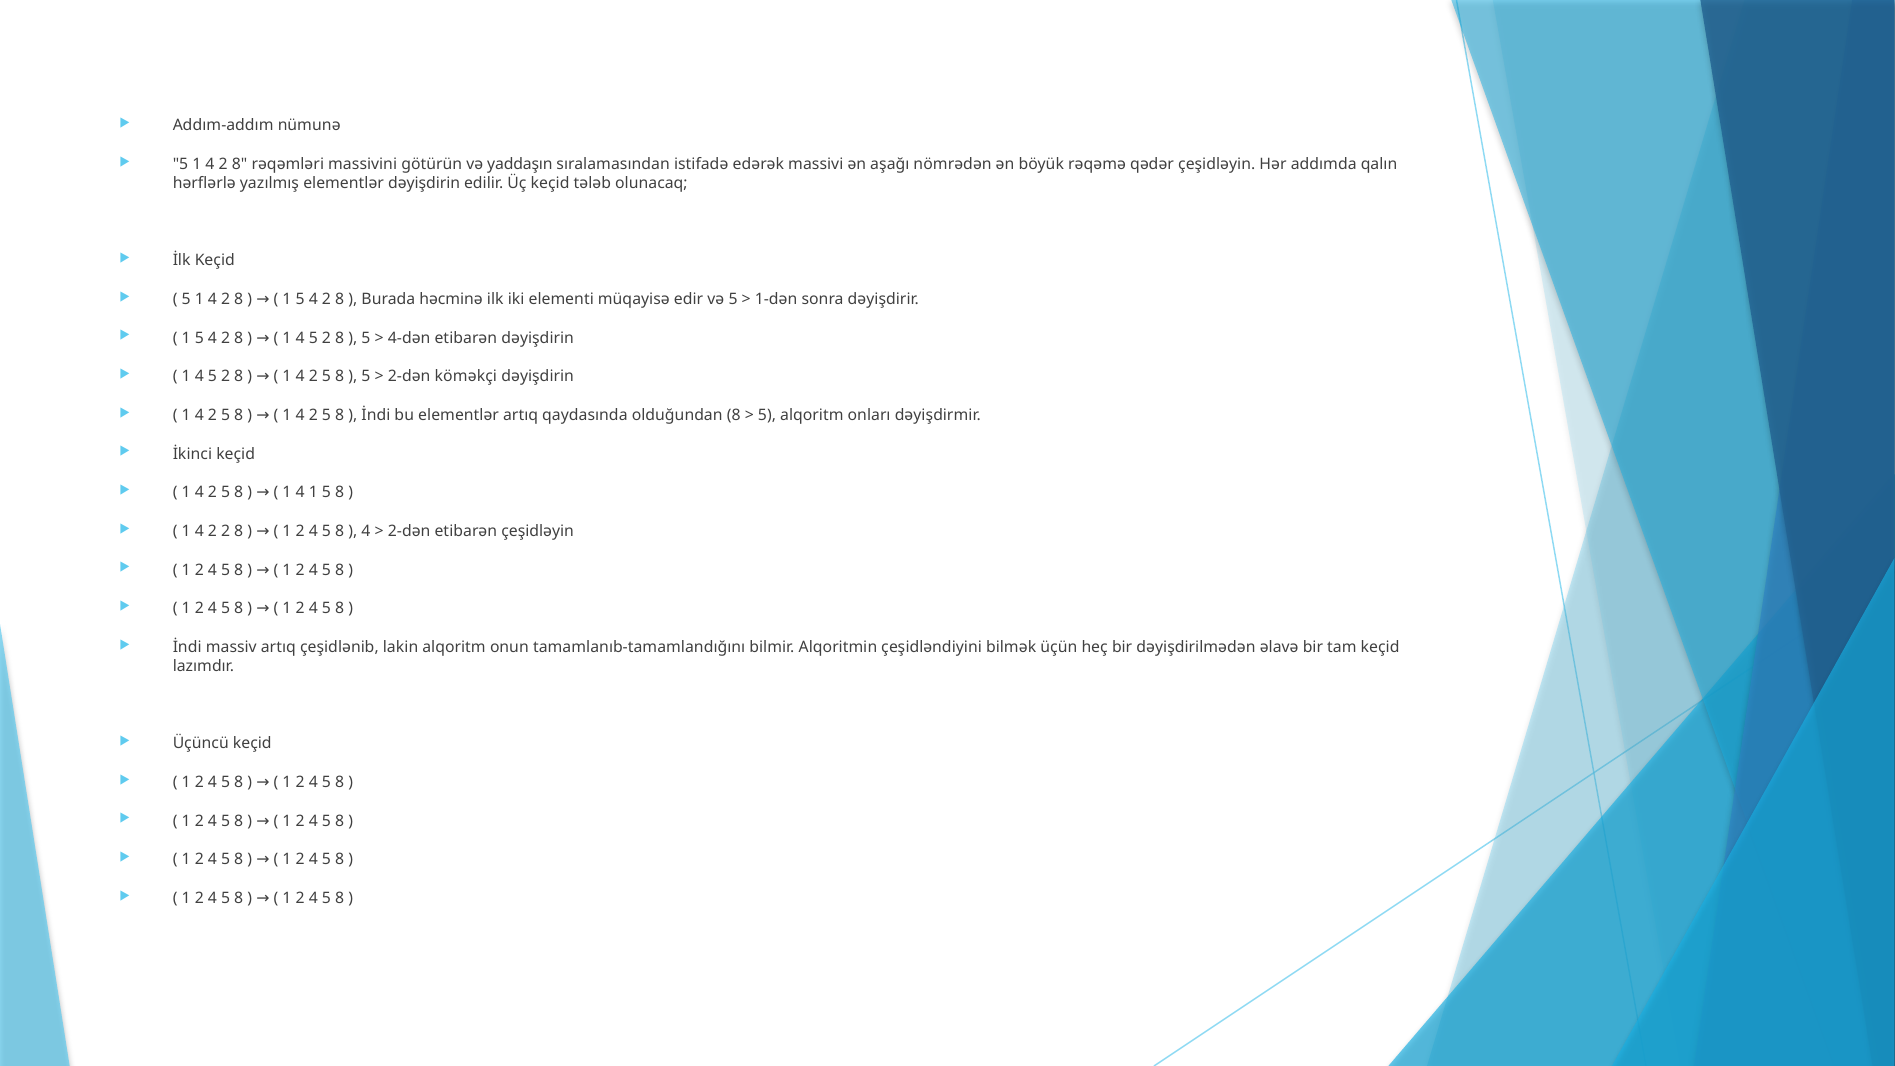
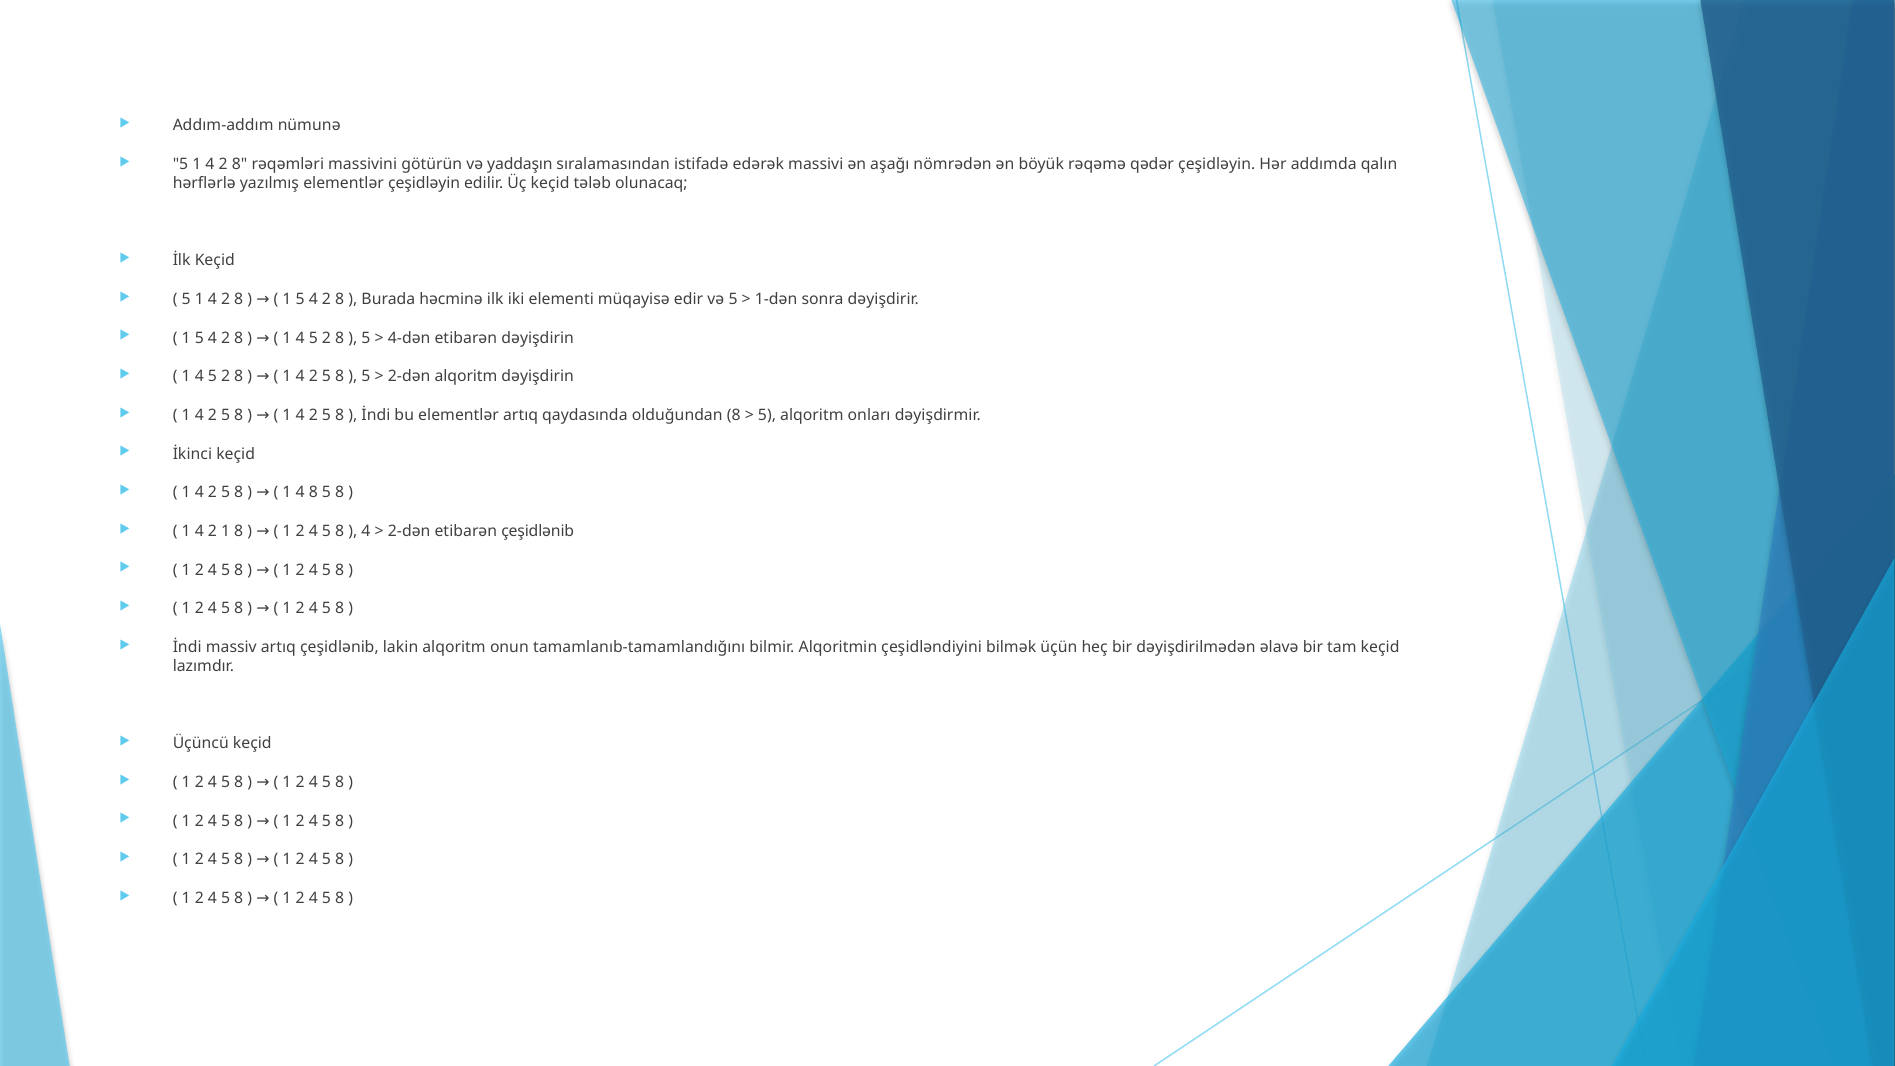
elementlər dəyişdirin: dəyişdirin -> çeşidləyin (424, 183)
2-dən köməkçi: köməkçi -> alqoritm (466, 377)
4 1: 1 -> 8 (313, 493)
2 2: 2 -> 1 (226, 531)
etibarən çeşidləyin: çeşidləyin -> çeşidlənib (538, 531)
